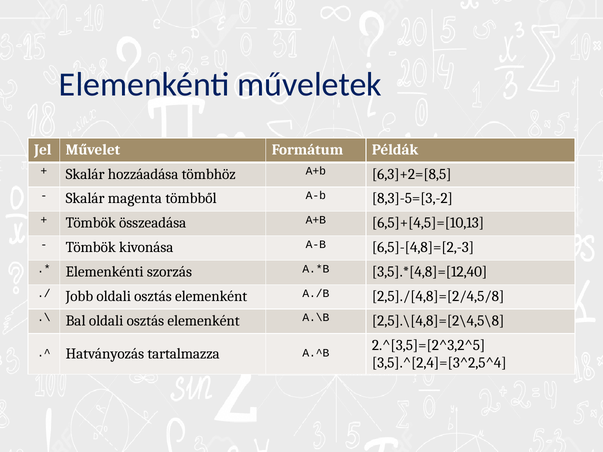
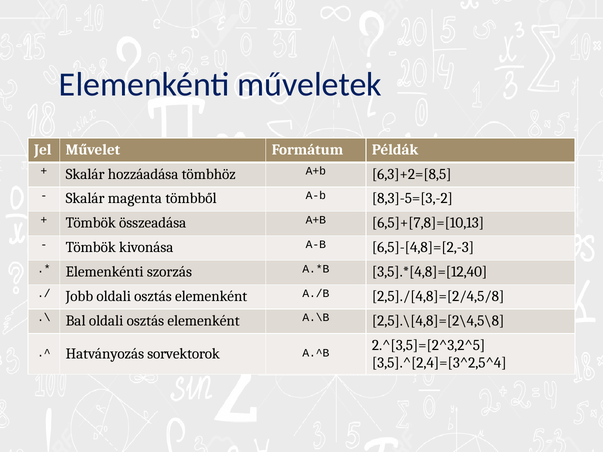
6,5]+[4,5]=[10,13: 6,5]+[4,5]=[10,13 -> 6,5]+[7,8]=[10,13 (428, 223)
tartalmazza: tartalmazza -> sorvektorok (184, 354)
